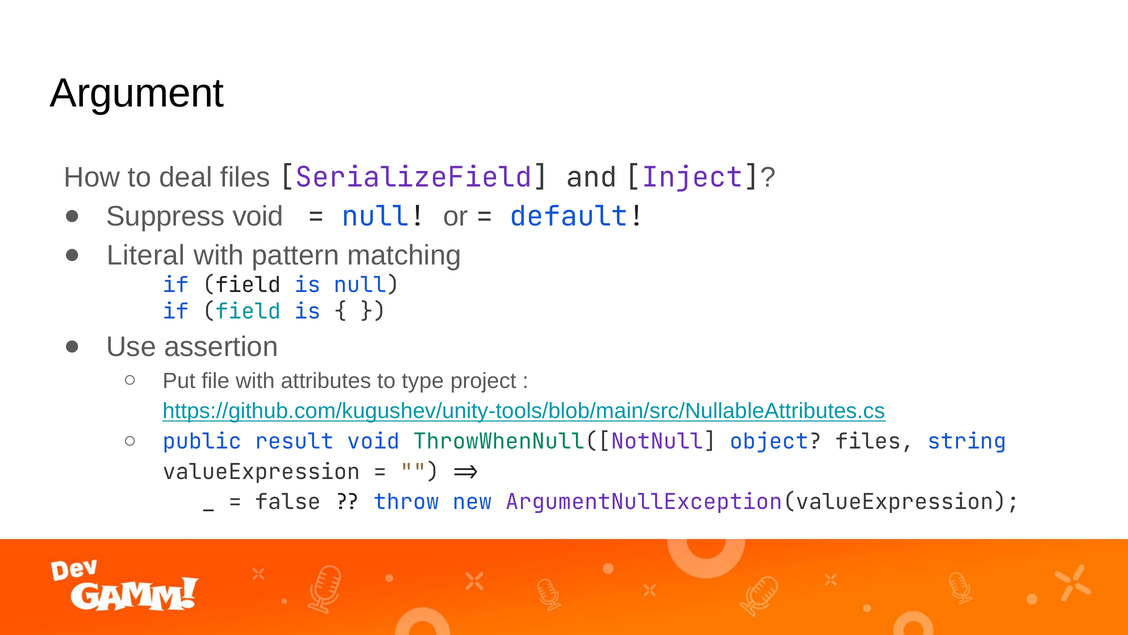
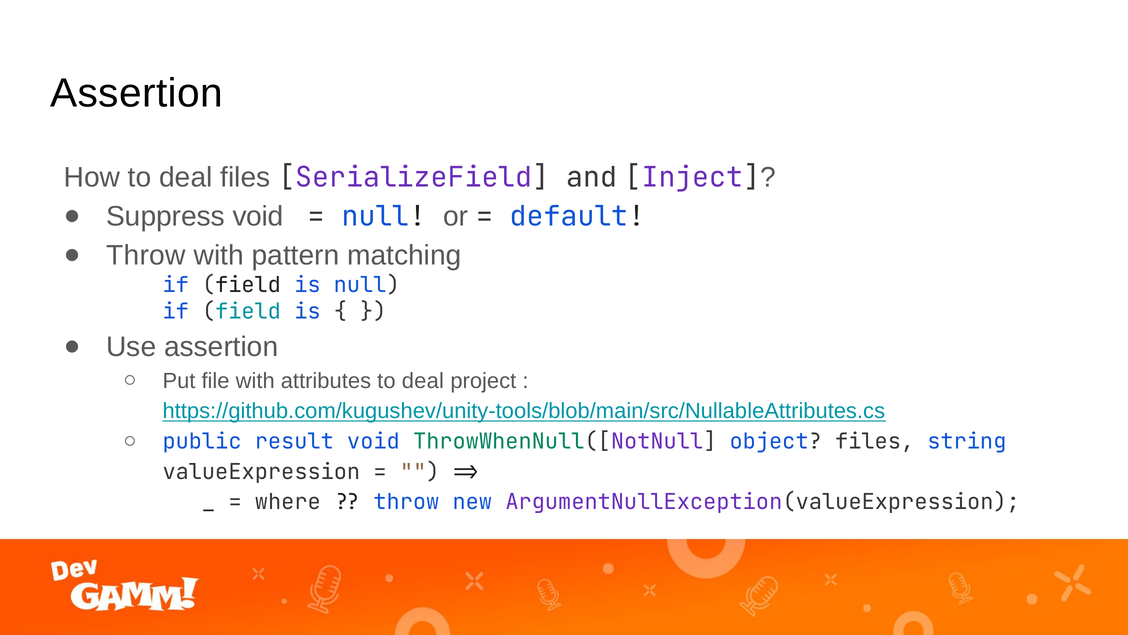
Argument: Argument -> Assertion (137, 93)
Literal: Literal -> Throw (146, 255)
attributes to type: type -> deal (423, 380)
false: false -> where (288, 502)
